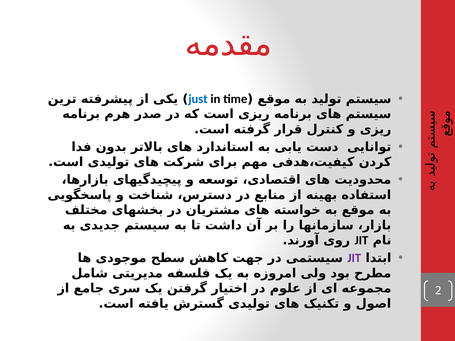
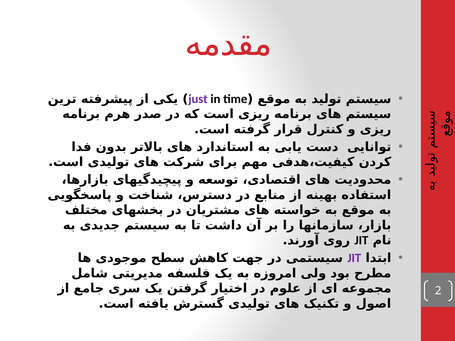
just colour: blue -> purple (198, 99)
